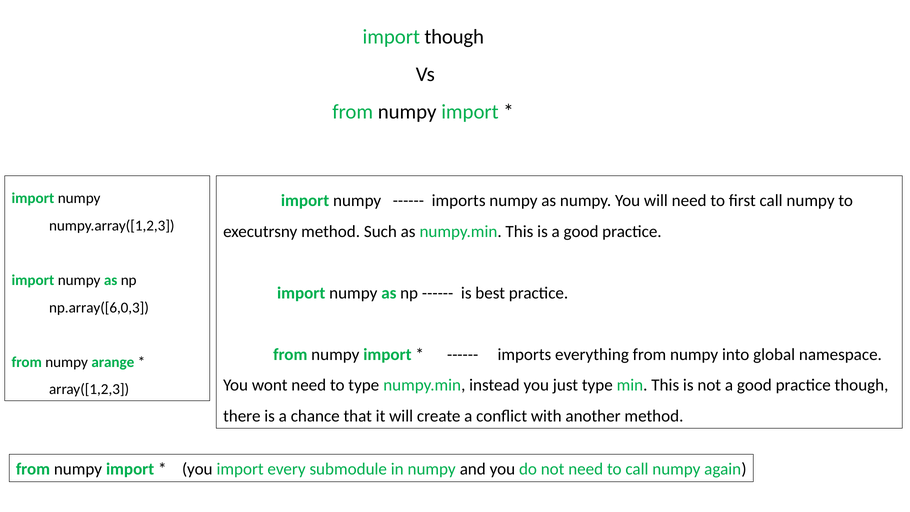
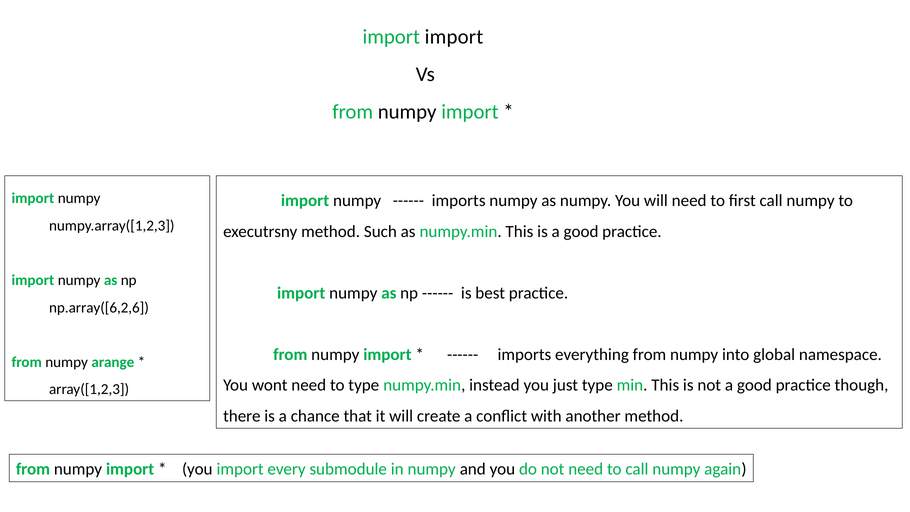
import though: though -> import (454, 37)
np.array([6,0,3: np.array([6,0,3 -> np.array([6,2,6 (99, 307)
